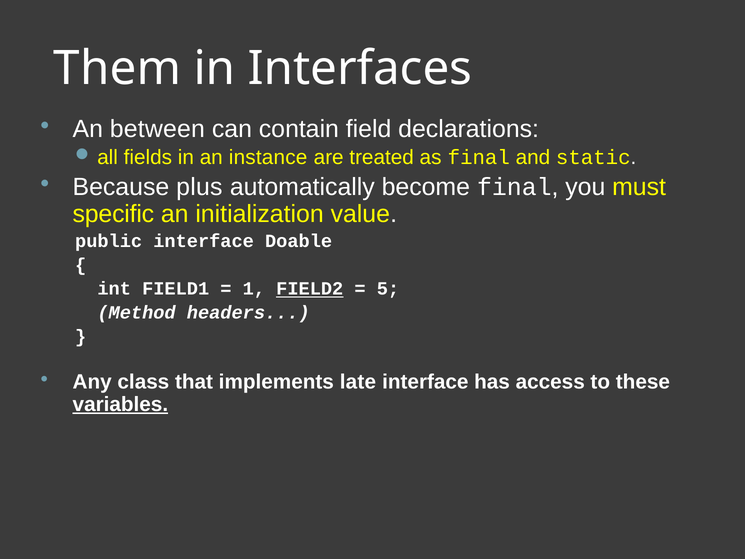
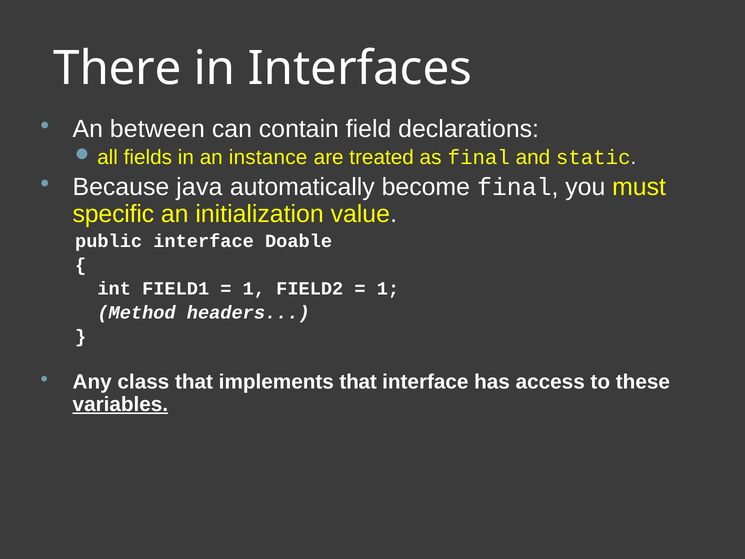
Them: Them -> There (117, 68)
plus: plus -> java (199, 187)
FIELD2 underline: present -> none (310, 289)
5: 5 -> 1 (388, 289)
implements late: late -> that (358, 382)
